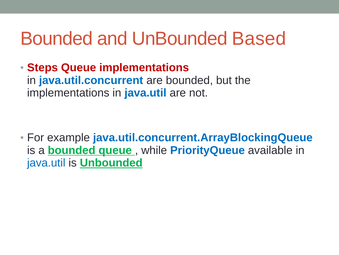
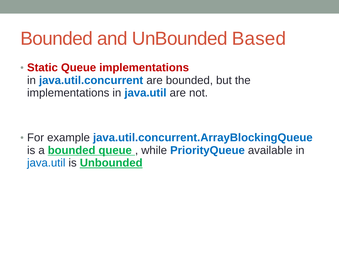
Steps: Steps -> Static (42, 68)
